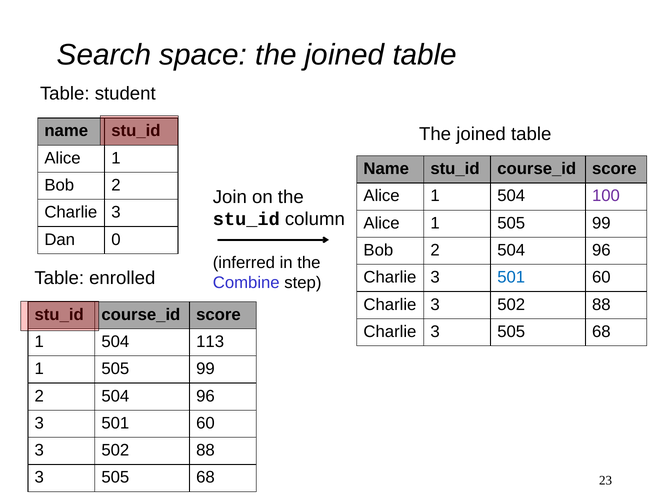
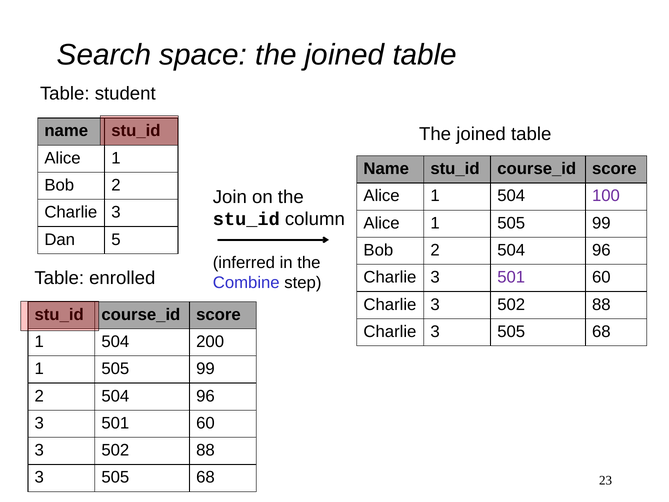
0: 0 -> 5 (116, 239)
501 colour: blue -> purple (511, 277)
113: 113 -> 200 (210, 342)
